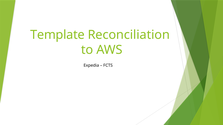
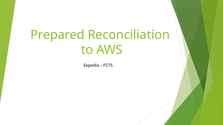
Template: Template -> Prepared (57, 35)
